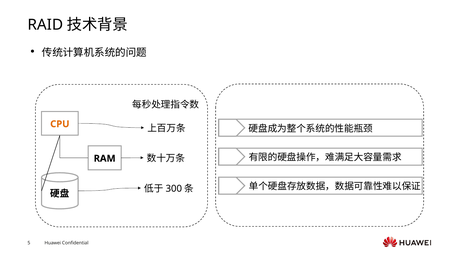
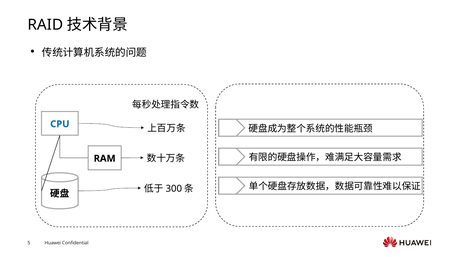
CPU colour: orange -> blue (60, 124)
